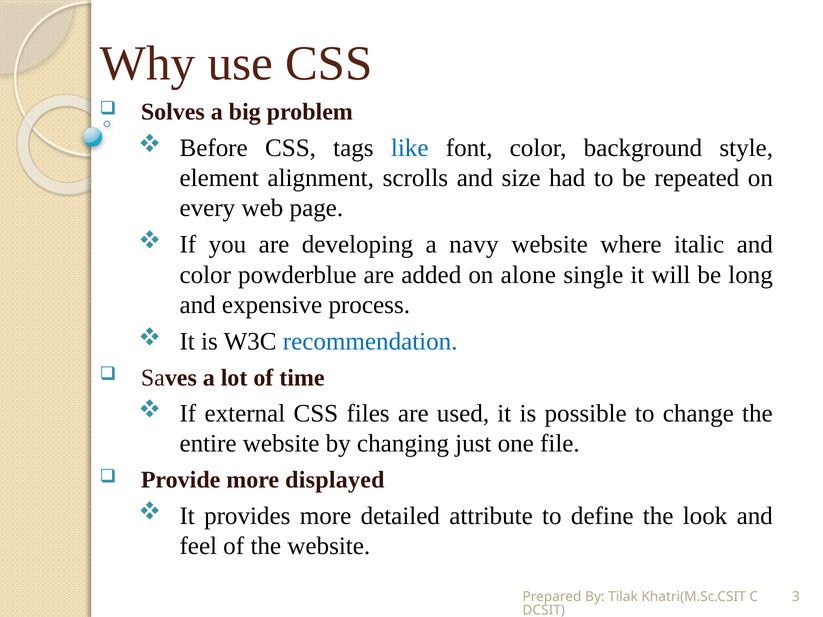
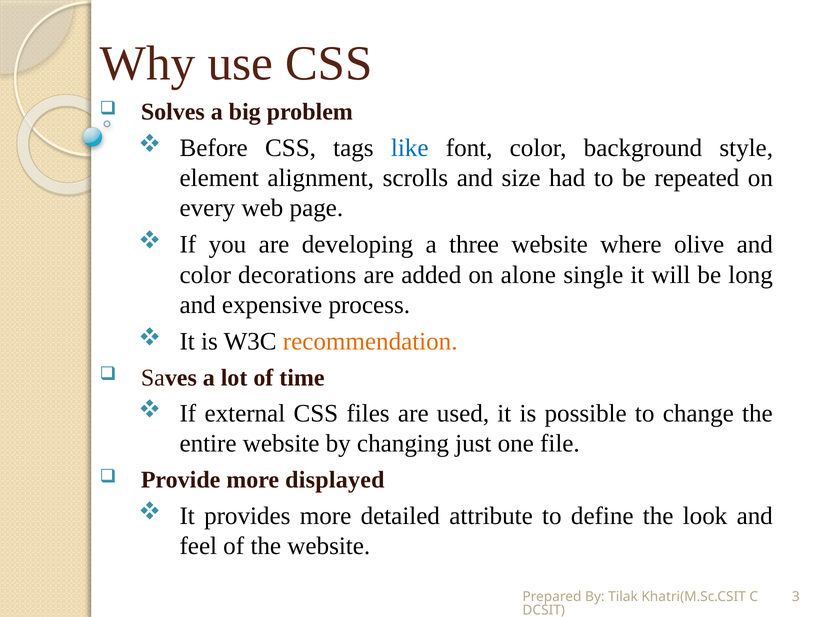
navy: navy -> three (474, 245)
italic: italic -> olive (699, 245)
powderblue: powderblue -> decorations (297, 275)
recommendation colour: blue -> orange (370, 342)
